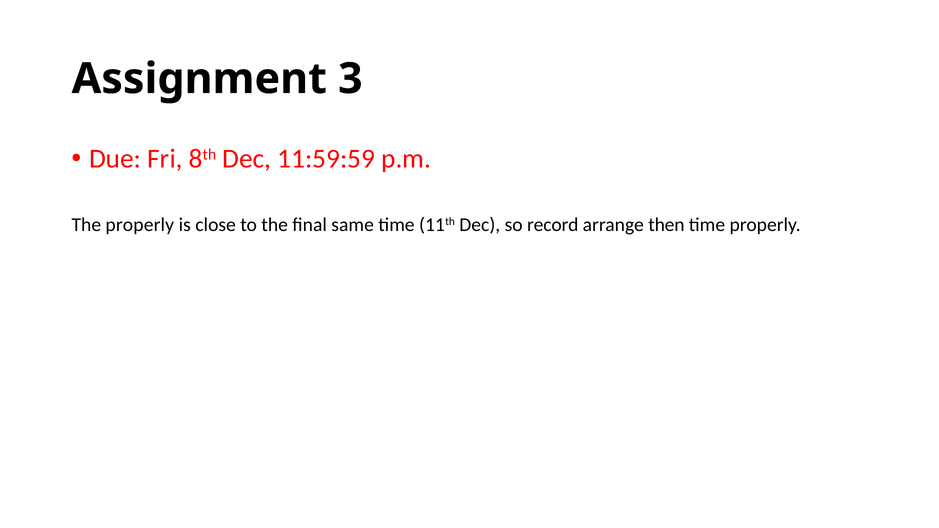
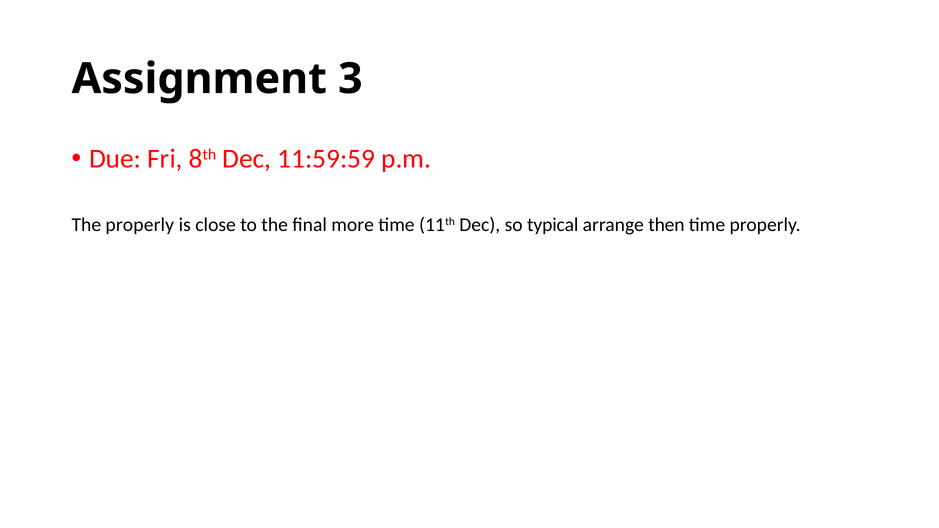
same: same -> more (353, 225)
record: record -> typical (553, 225)
